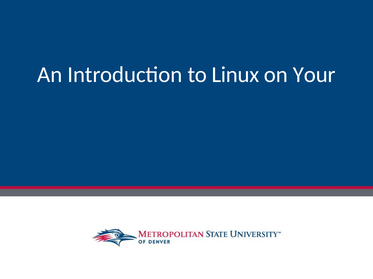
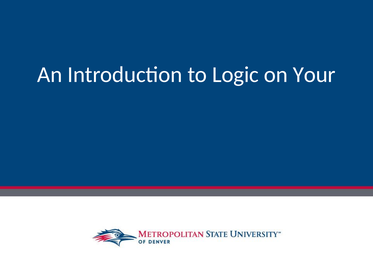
Linux: Linux -> Logic (235, 75)
